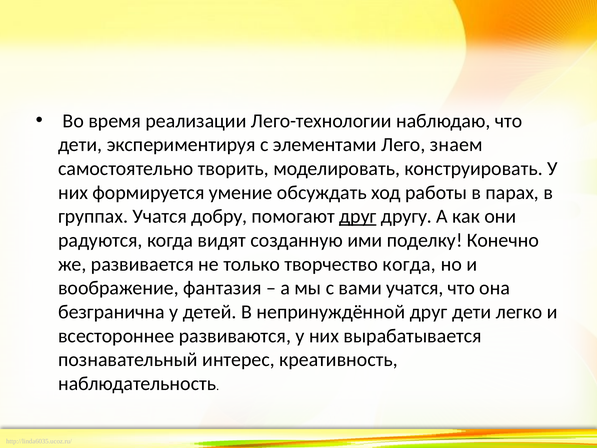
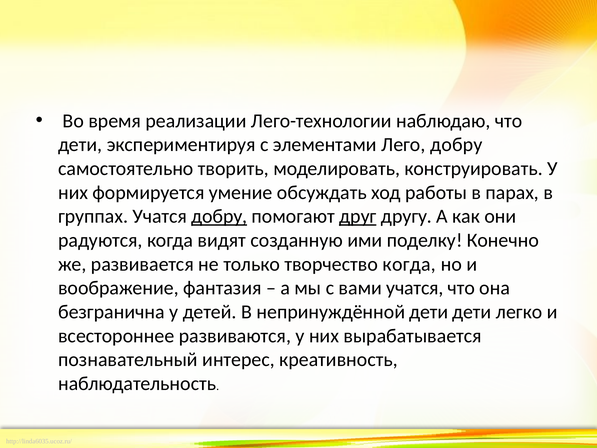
Лего знаем: знаем -> добру (456, 145)
добру underline: none -> present (219, 216)
непринуждённой друг: друг -> дети (429, 312)
